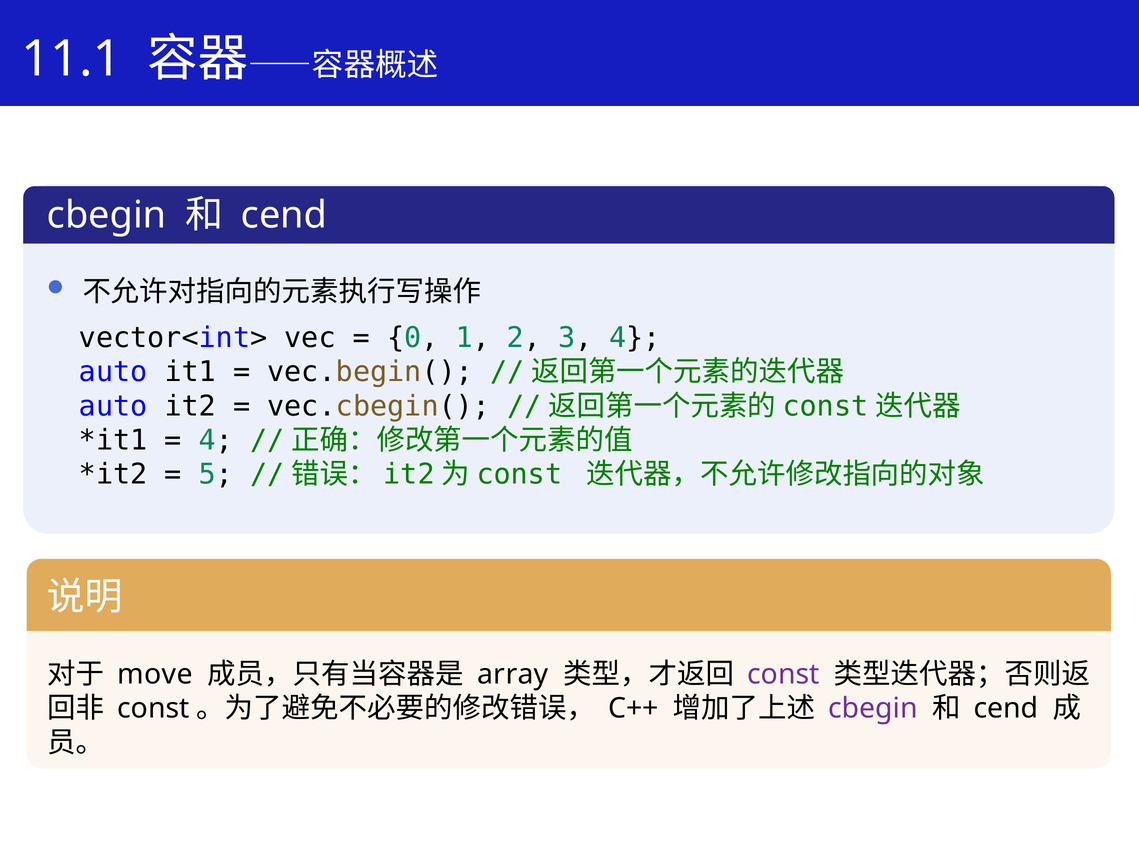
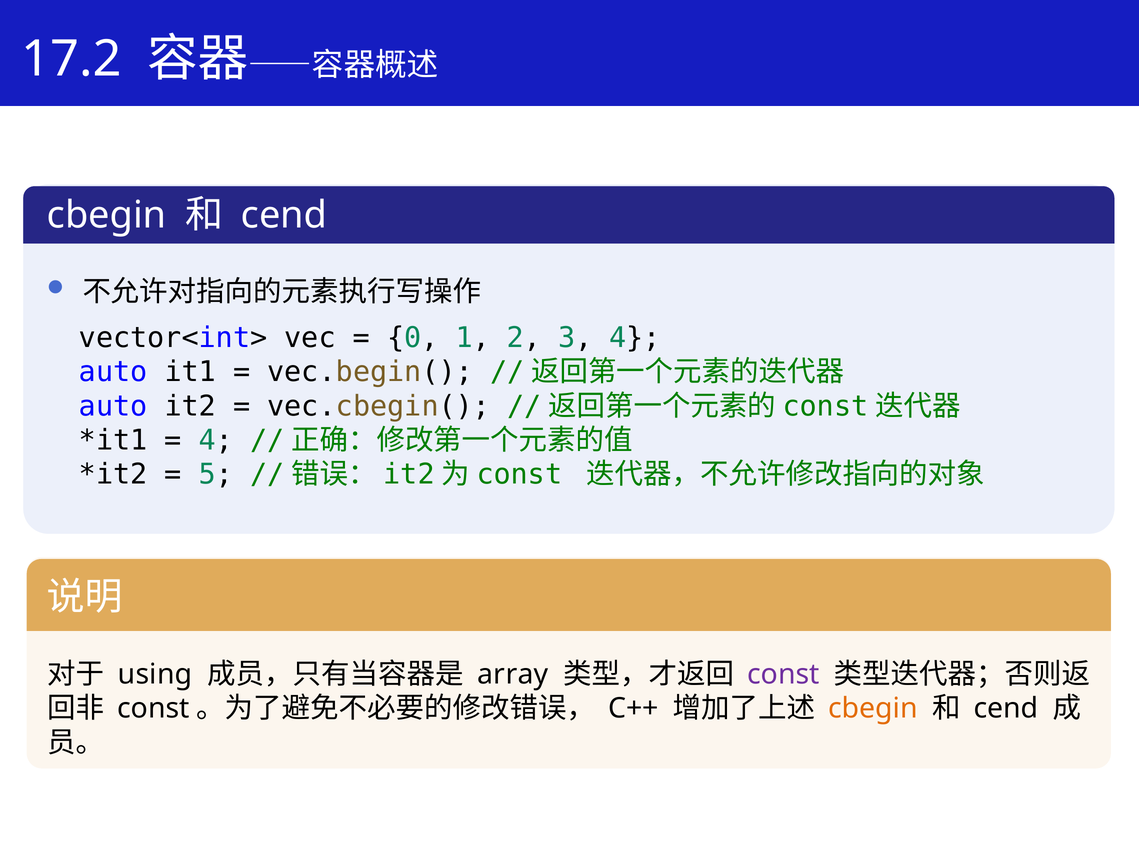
11.1: 11.1 -> 17.2 (72, 59)
move: move -> using (155, 675)
cbegin colour: purple -> orange (873, 709)
